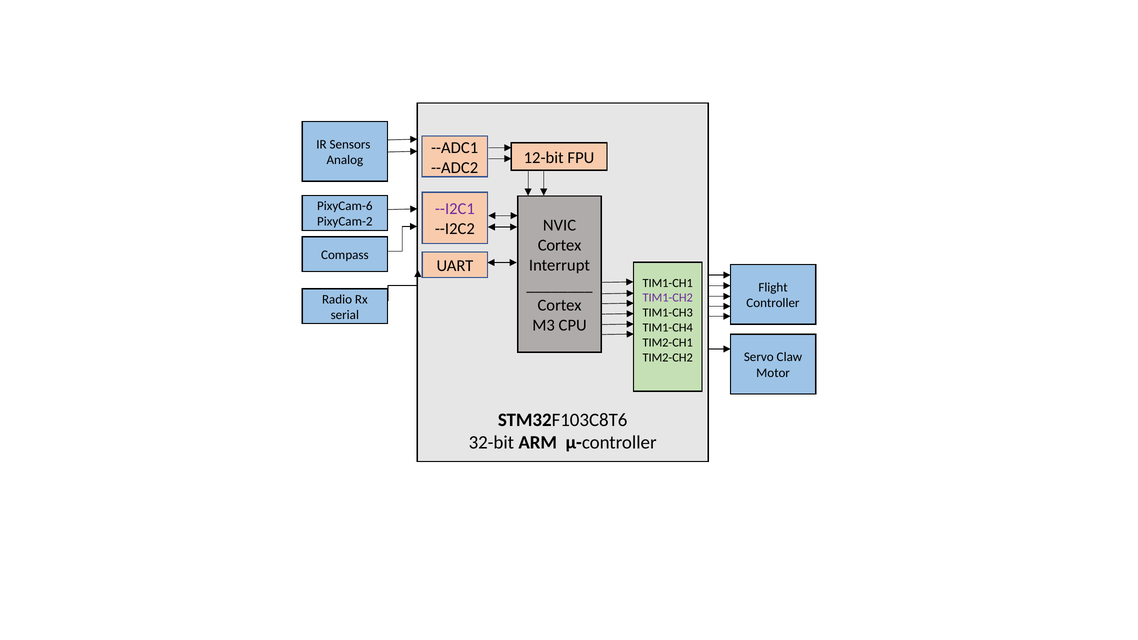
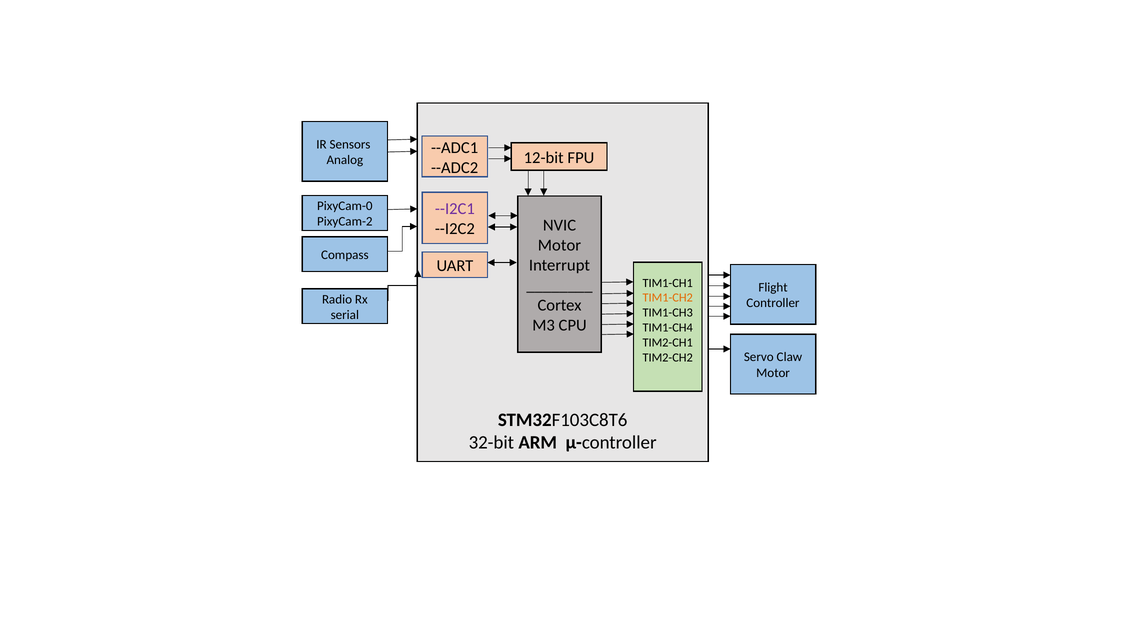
PixyCam-6: PixyCam-6 -> PixyCam-0 (345, 206)
Cortex: Cortex -> Motor (559, 245)
TIM1-CH2 colour: purple -> orange (668, 298)
